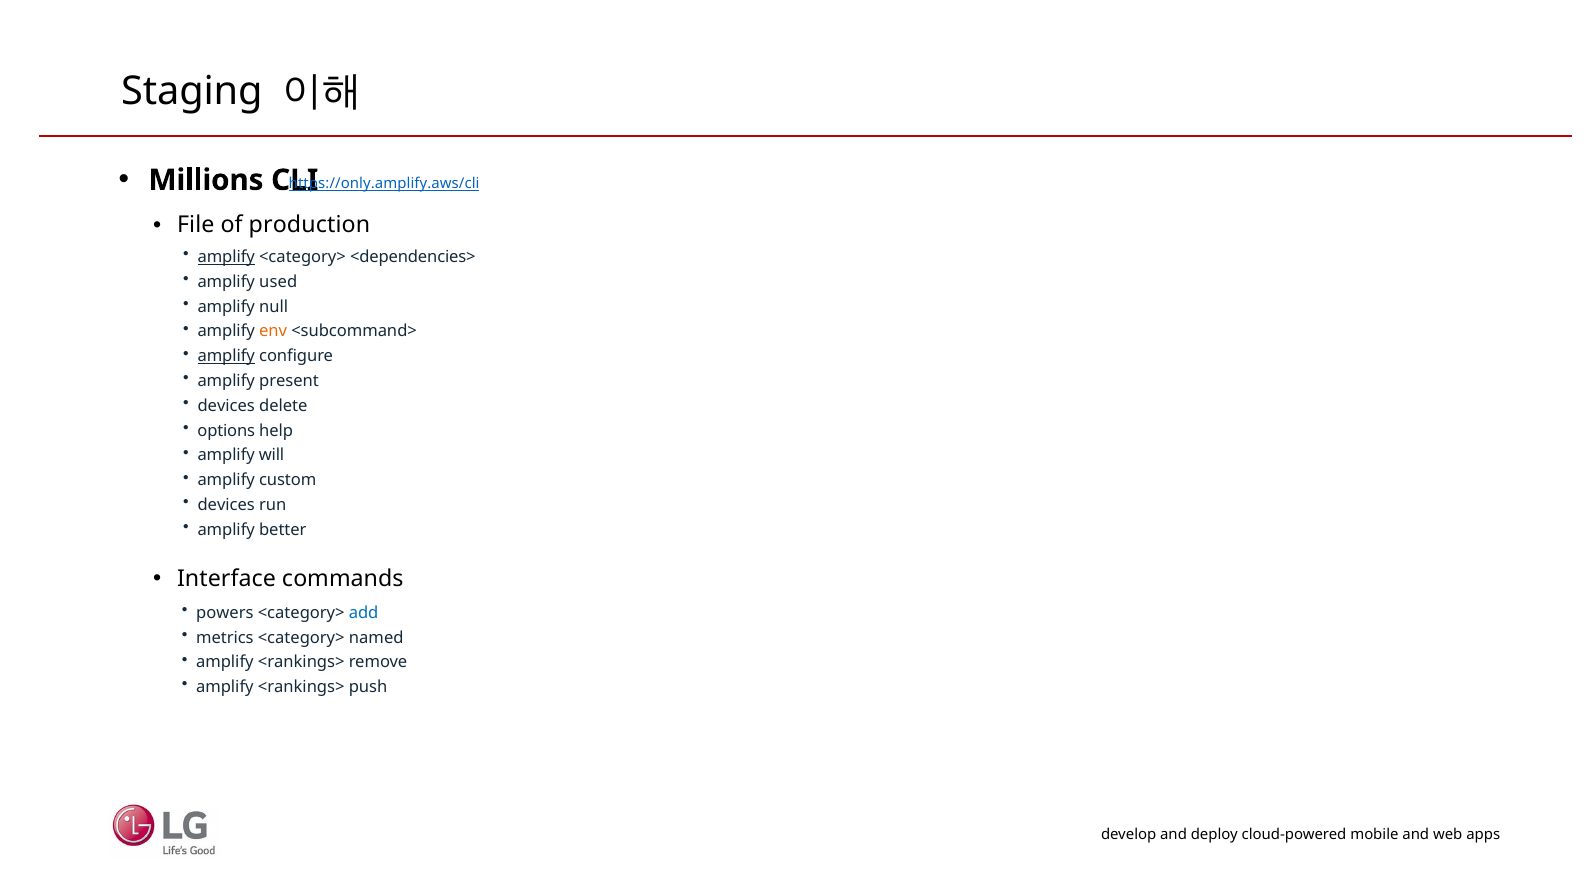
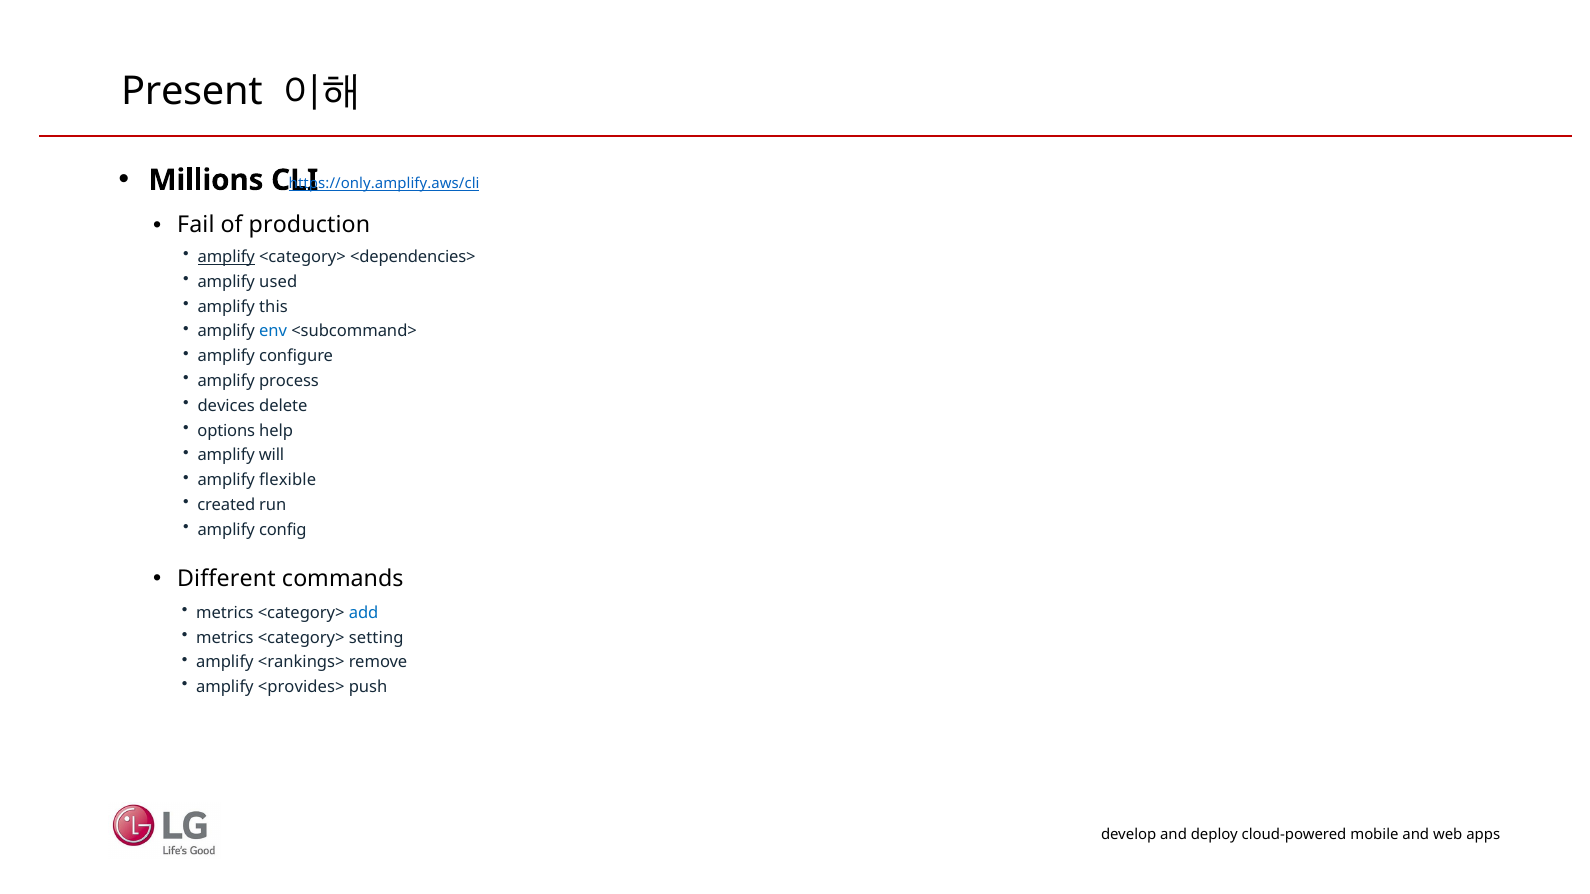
Staging: Staging -> Present (192, 91)
File: File -> Fail (196, 225)
null: null -> this (274, 307)
env colour: orange -> blue (273, 332)
amplify underline: present -> none (226, 356)
present: present -> process (289, 381)
custom: custom -> flexible (288, 481)
devices: devices -> created (226, 505)
better: better -> config (283, 530)
Interface: Interface -> Different (226, 579)
powers: powers -> metrics (225, 613)
named: named -> setting (376, 638)
<rankings>: <rankings> -> <provides> (301, 687)
